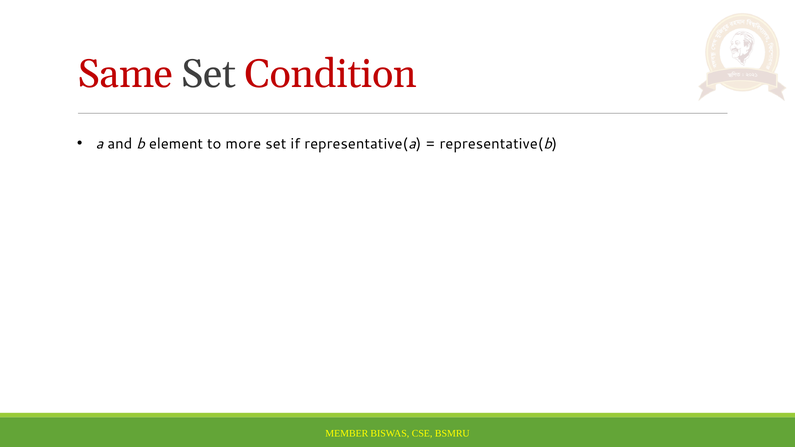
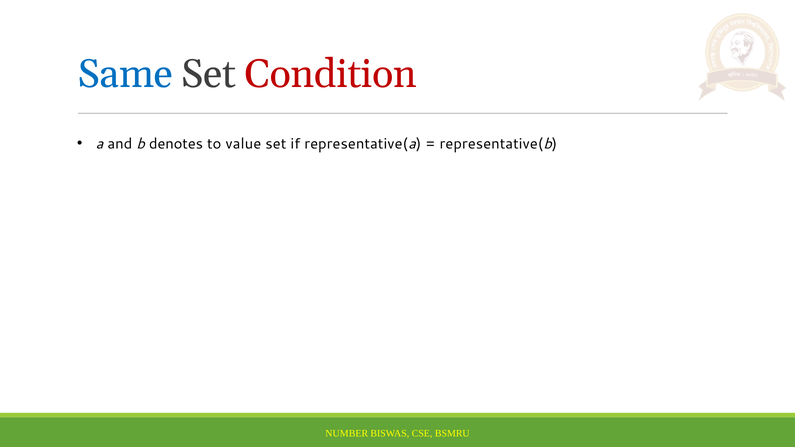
Same colour: red -> blue (125, 74)
element: element -> denotes (176, 144)
more: more -> value (243, 144)
MEMBER: MEMBER -> NUMBER (347, 434)
